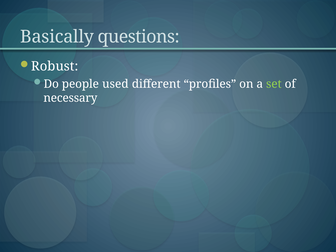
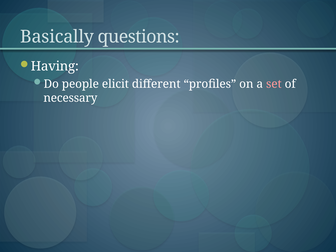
Robust: Robust -> Having (55, 66)
used: used -> elicit (115, 84)
set colour: light green -> pink (274, 84)
